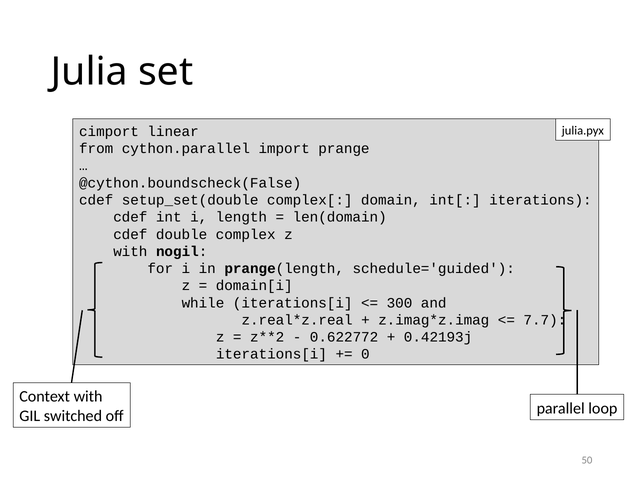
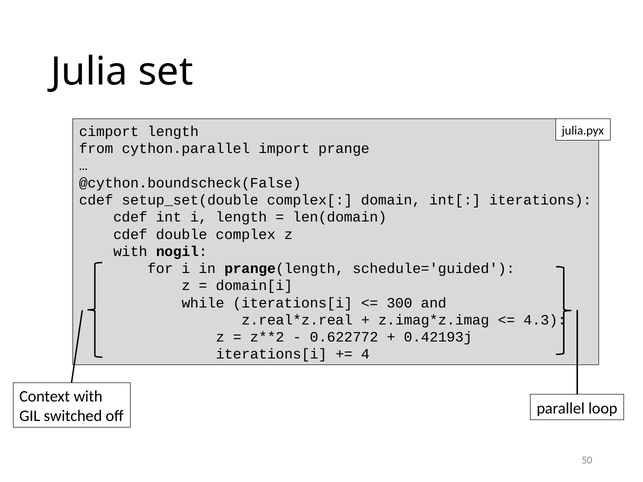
cimport linear: linear -> length (173, 132)
7.7: 7.7 -> 4.3 (545, 320)
0: 0 -> 4 (365, 354)
